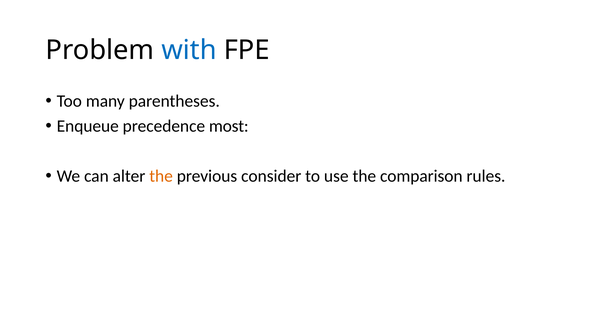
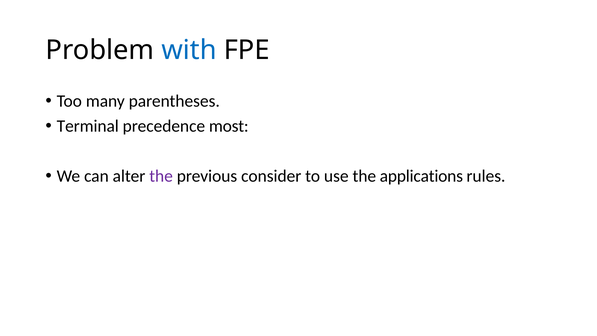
Enqueue: Enqueue -> Terminal (88, 126)
the colour: orange -> purple (161, 176)
comparison: comparison -> applications (421, 176)
